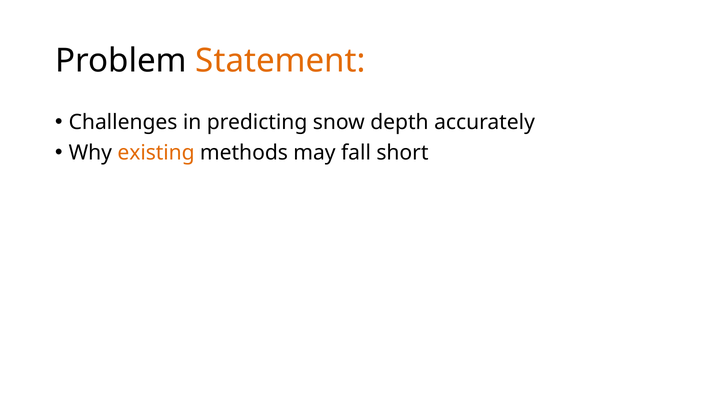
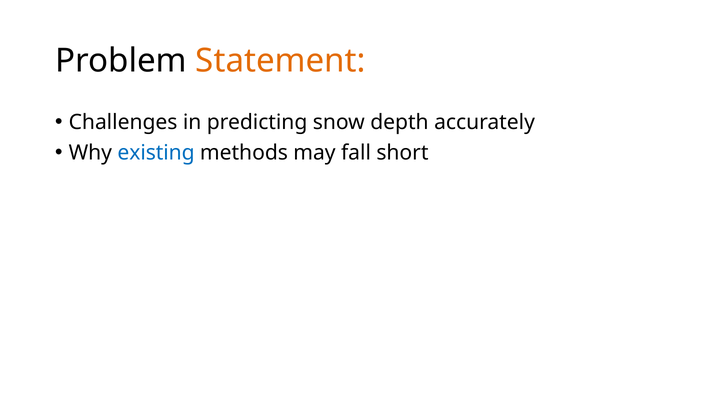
existing colour: orange -> blue (156, 153)
